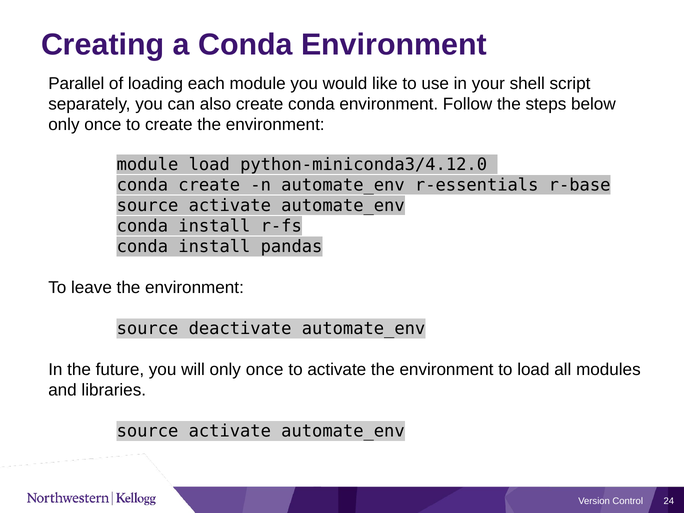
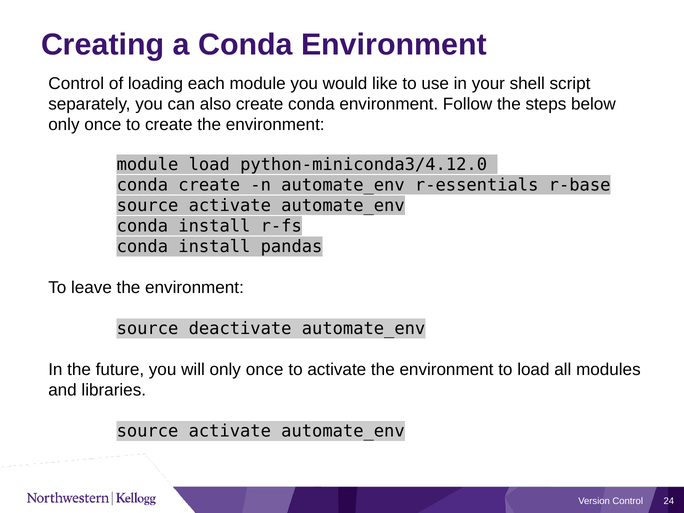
Parallel: Parallel -> Control (76, 84)
